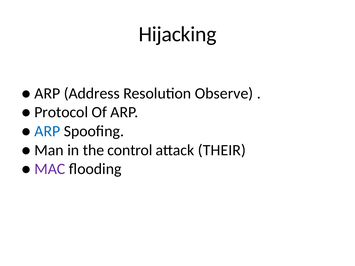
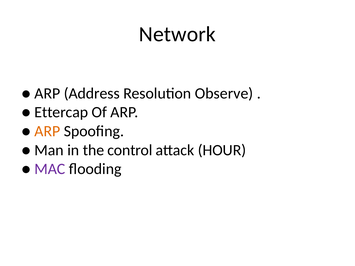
Hijacking: Hijacking -> Network (177, 34)
Protocol: Protocol -> Ettercap (61, 112)
ARP colour: blue -> orange (47, 131)
THEIR: THEIR -> HOUR (222, 150)
